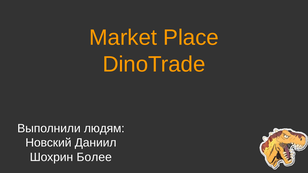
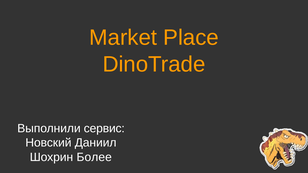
людям: людям -> сервис (104, 129)
